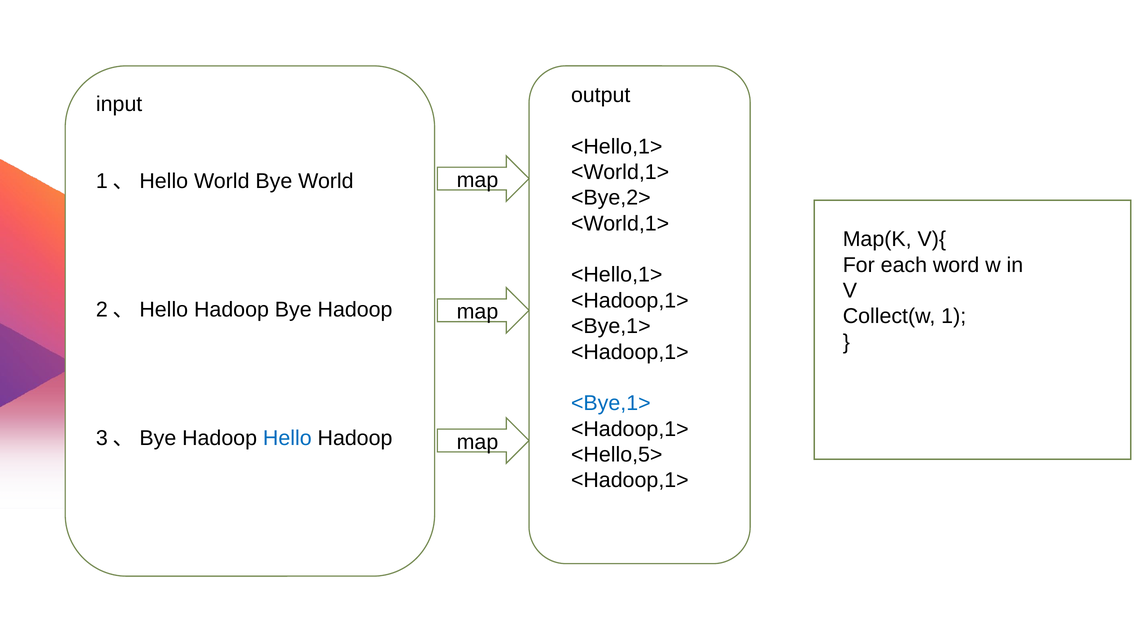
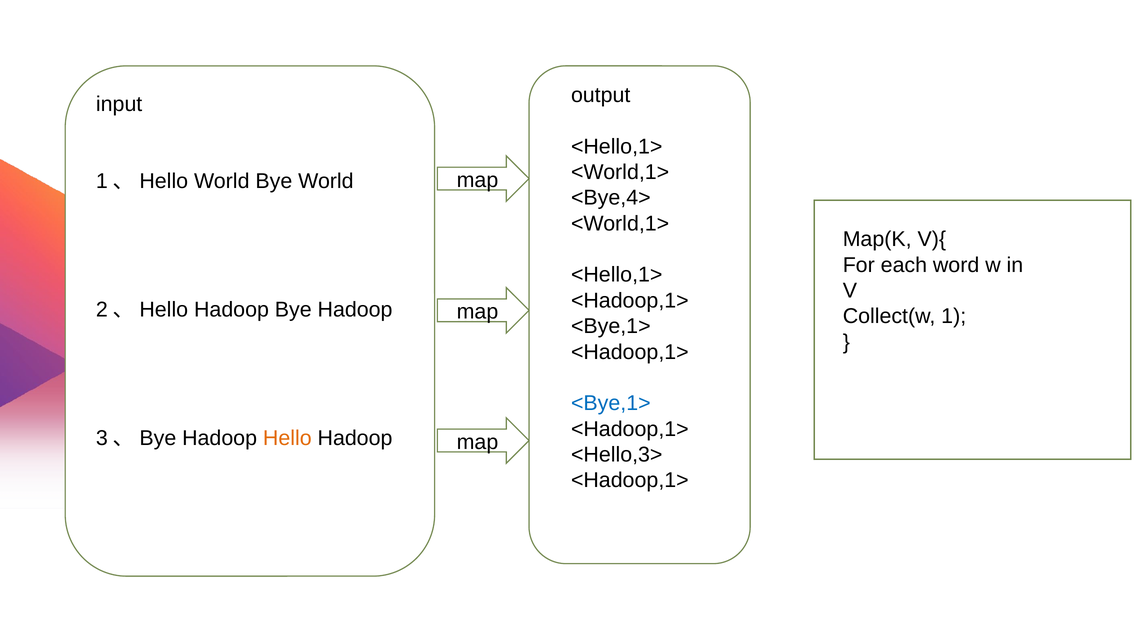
<Bye,2>: <Bye,2> -> <Bye,4> (611, 198)
Hello colour: blue -> orange (287, 438)
<Hello,5>: <Hello,5> -> <Hello,3> (617, 455)
